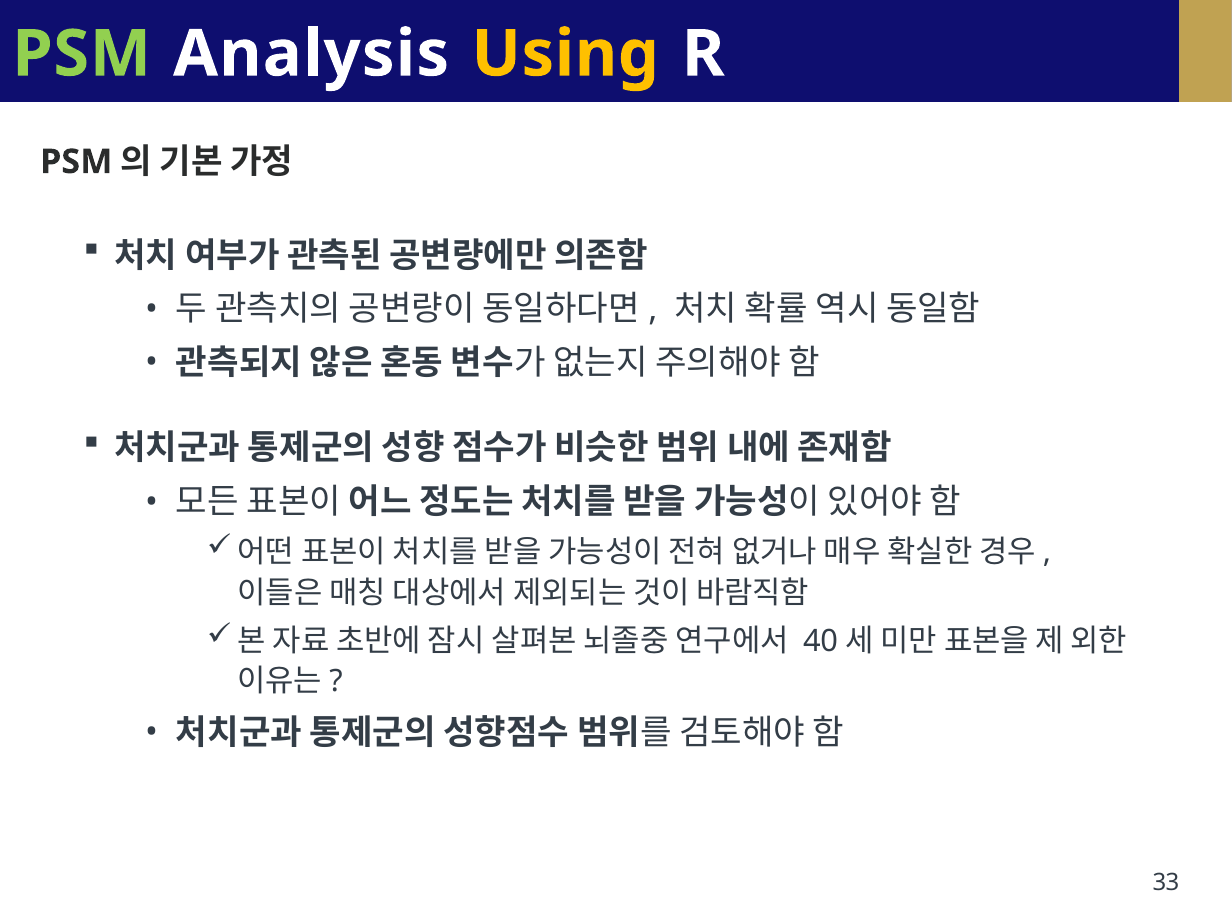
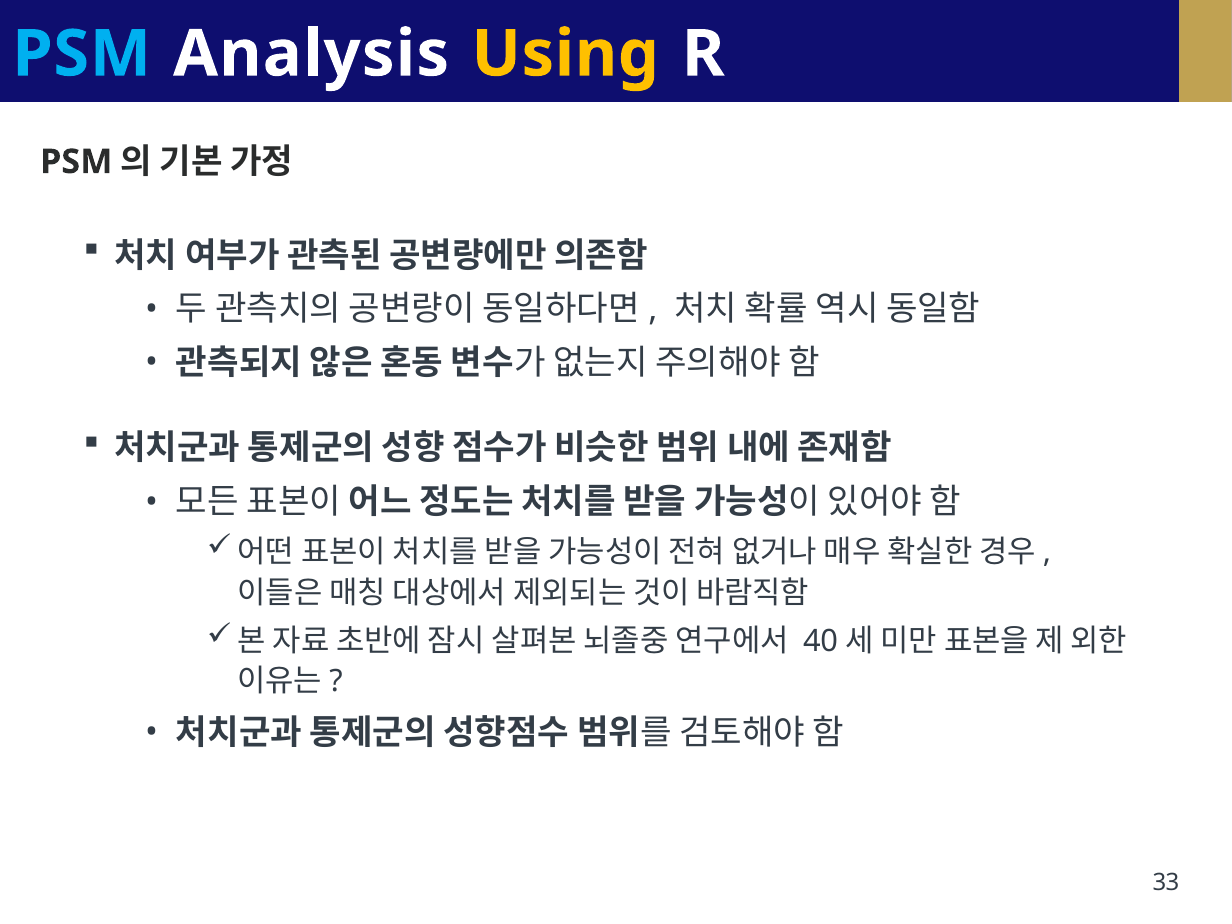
PSM colour: light green -> light blue (82, 54)
